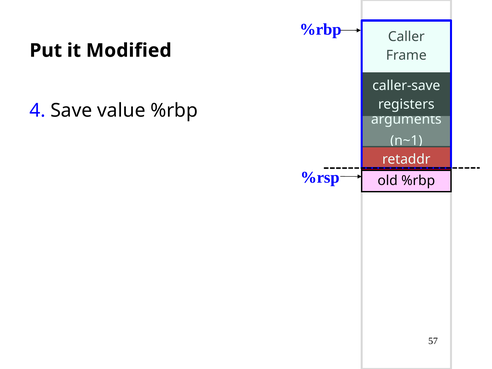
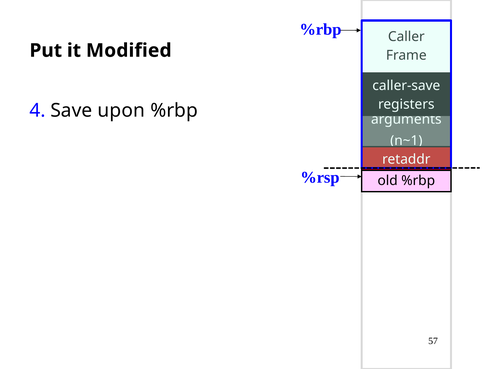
value: value -> upon (121, 111)
